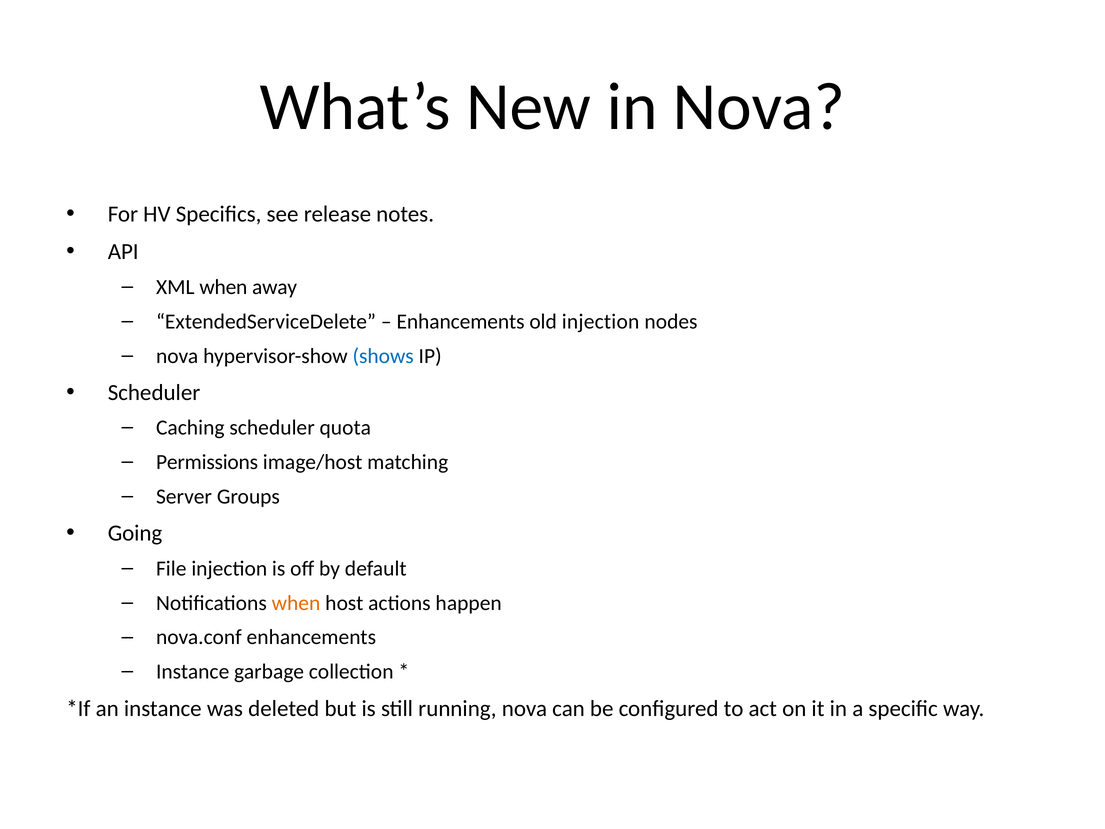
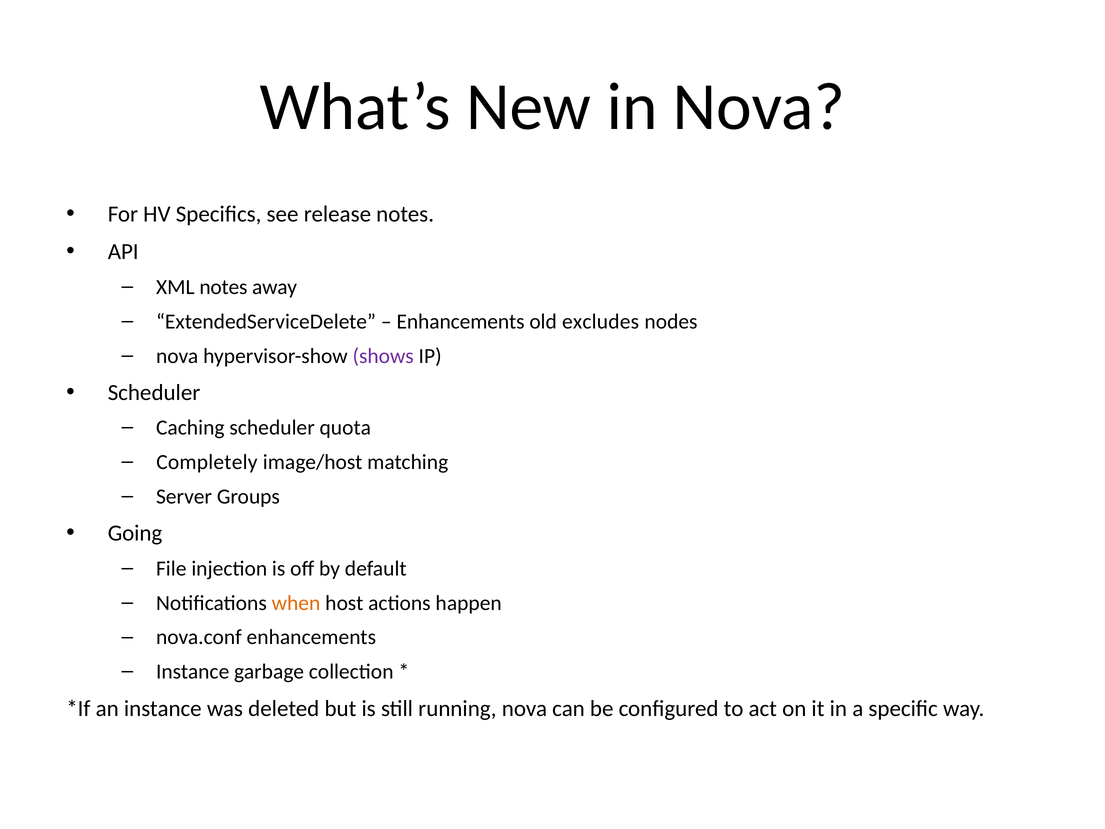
XML when: when -> notes (223, 287)
old injection: injection -> excludes (601, 321)
shows colour: blue -> purple (383, 356)
Permissions: Permissions -> Completely (207, 462)
